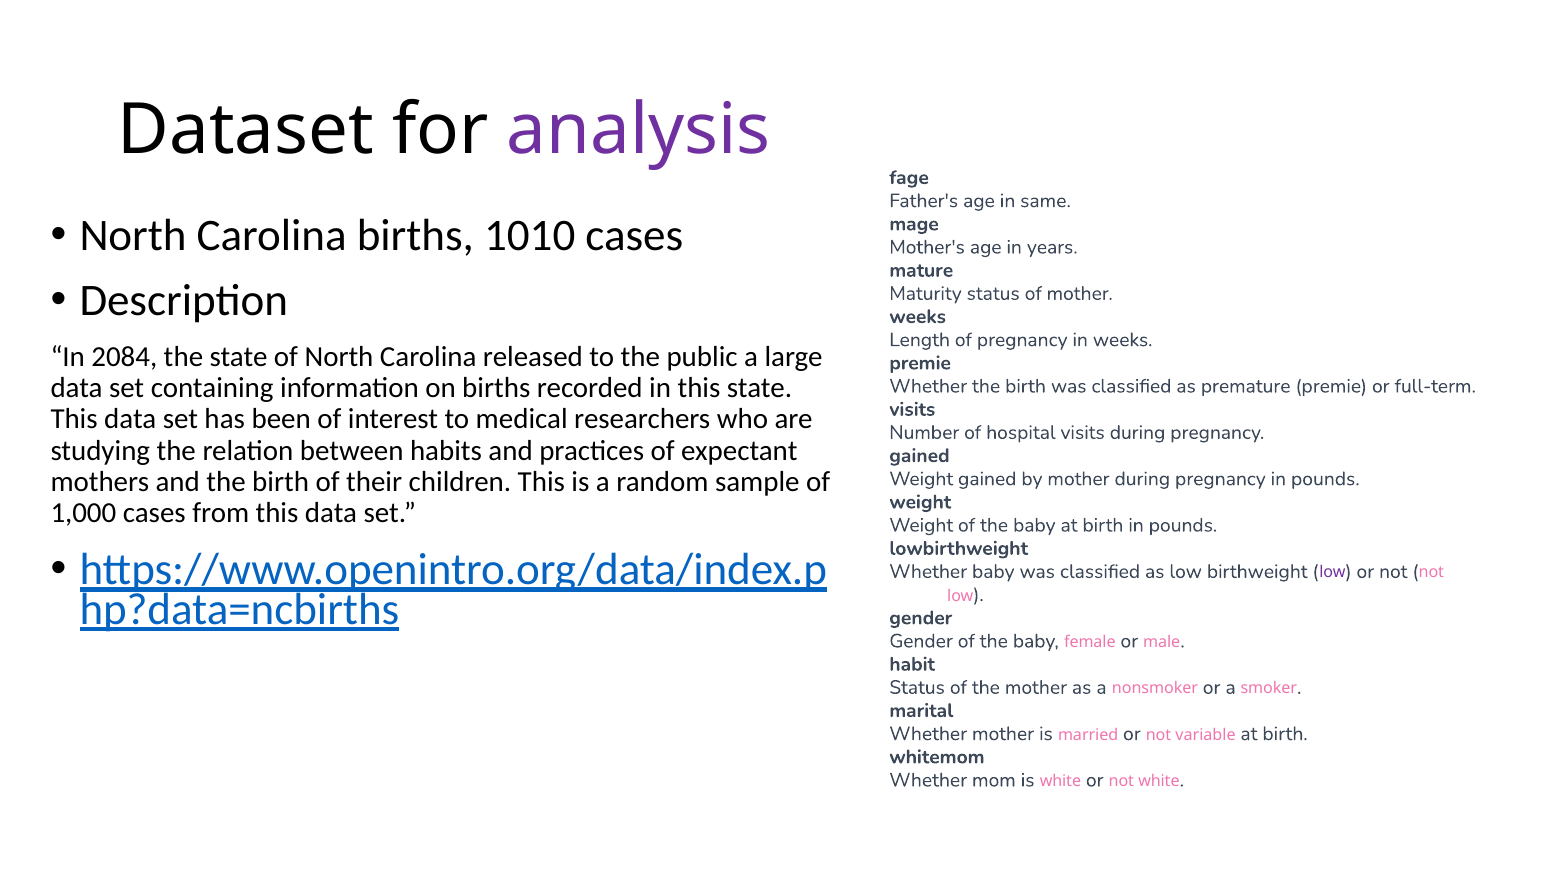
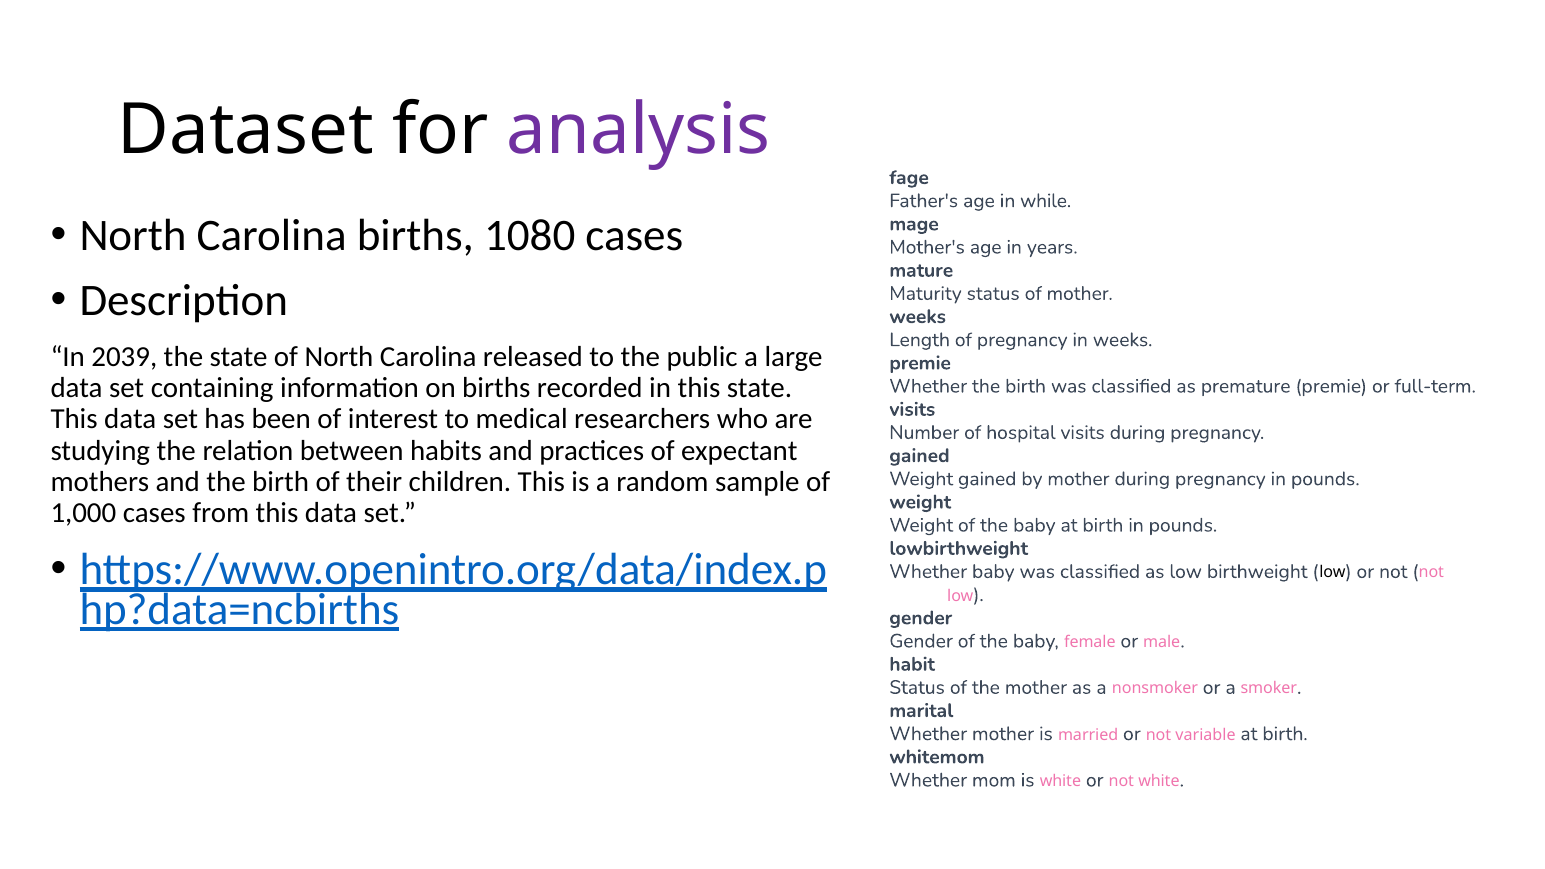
same: same -> while (1046, 201)
1010: 1010 -> 1080 (530, 236)
2084: 2084 -> 2039 (124, 357)
low colour: purple -> black (1332, 573)
